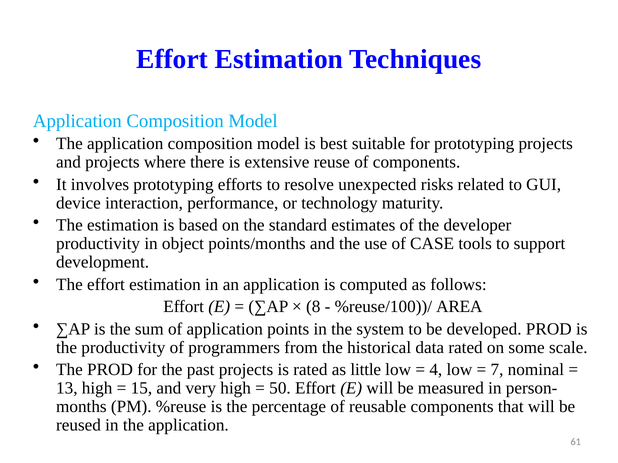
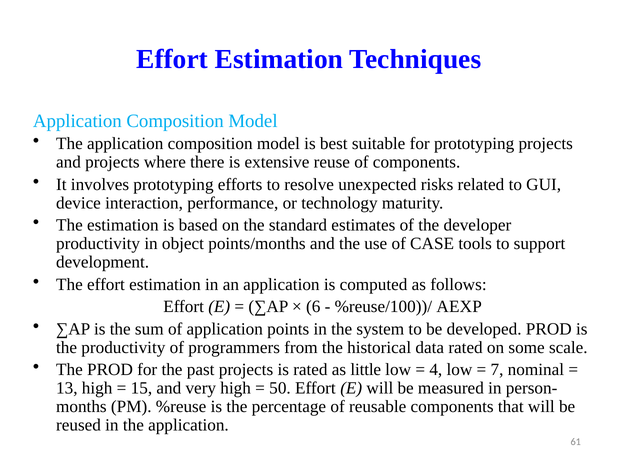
8: 8 -> 6 (313, 307)
AREA: AREA -> AEXP (459, 307)
